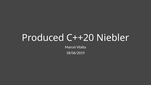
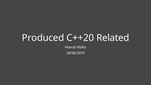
Niebler: Niebler -> Related (113, 38)
